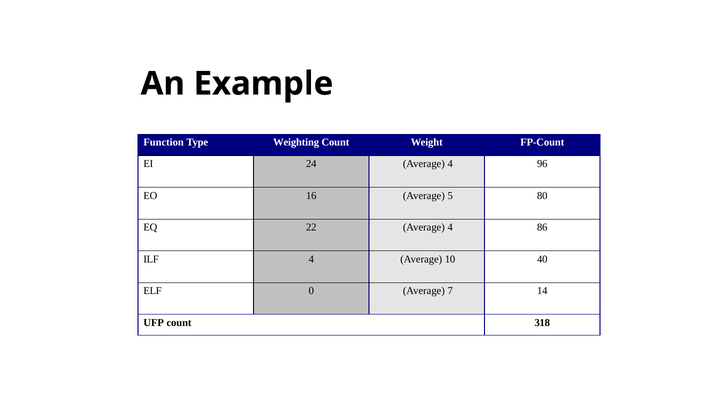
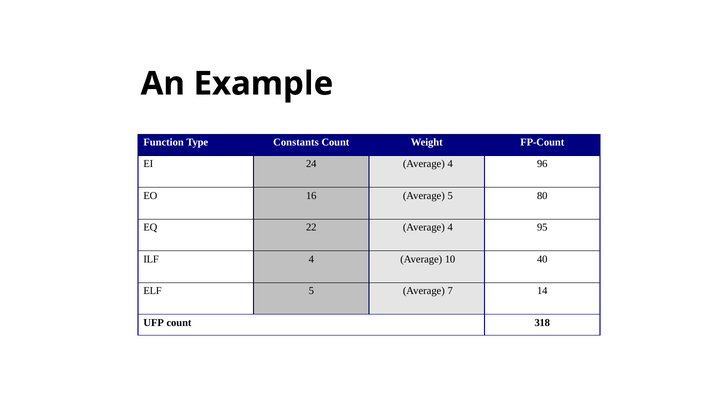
Weighting: Weighting -> Constants (296, 142)
86: 86 -> 95 (542, 227)
ELF 0: 0 -> 5 (311, 291)
